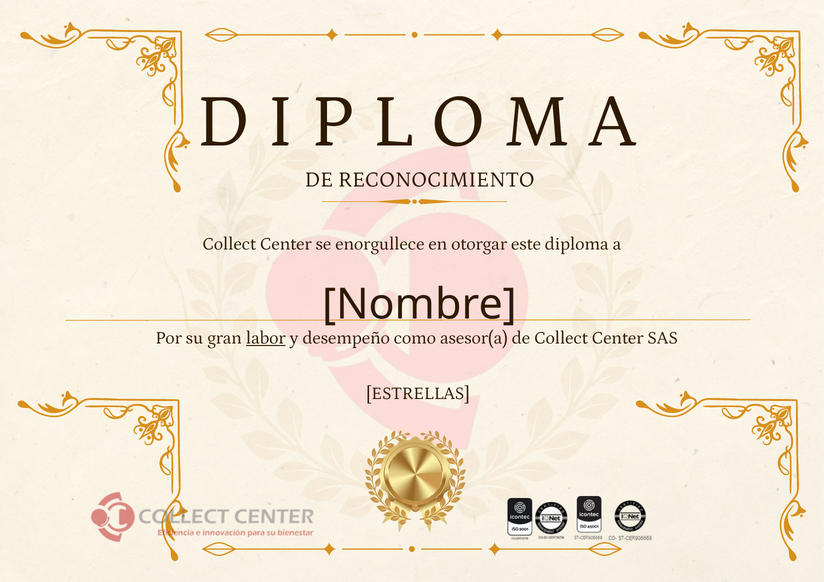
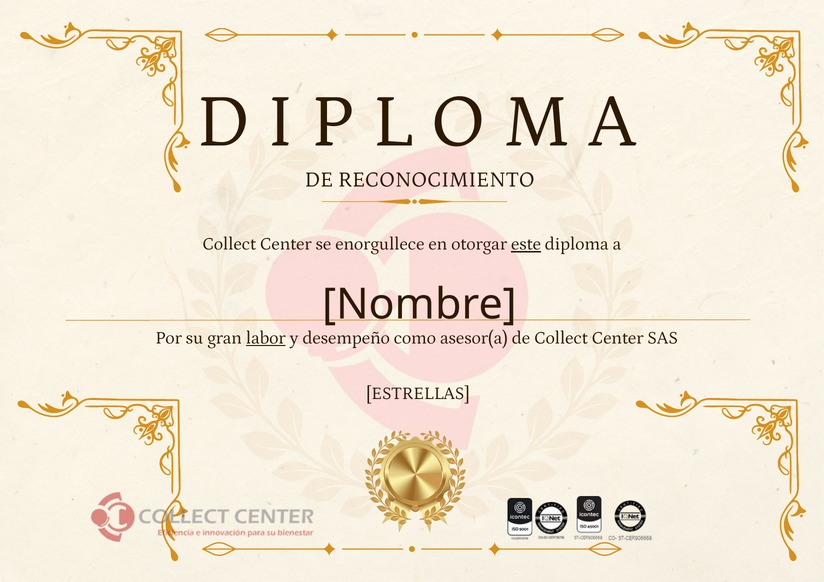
este underline: none -> present (526, 244)
